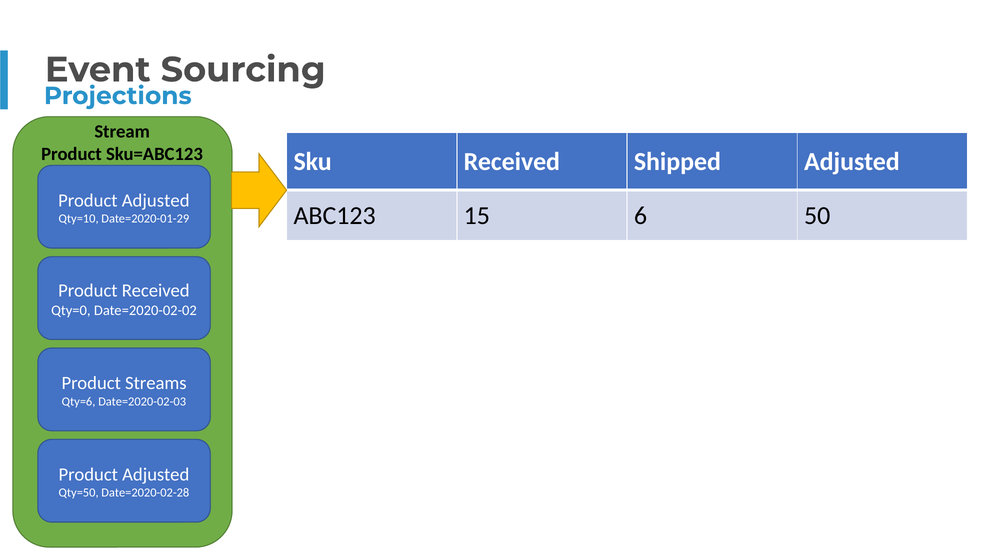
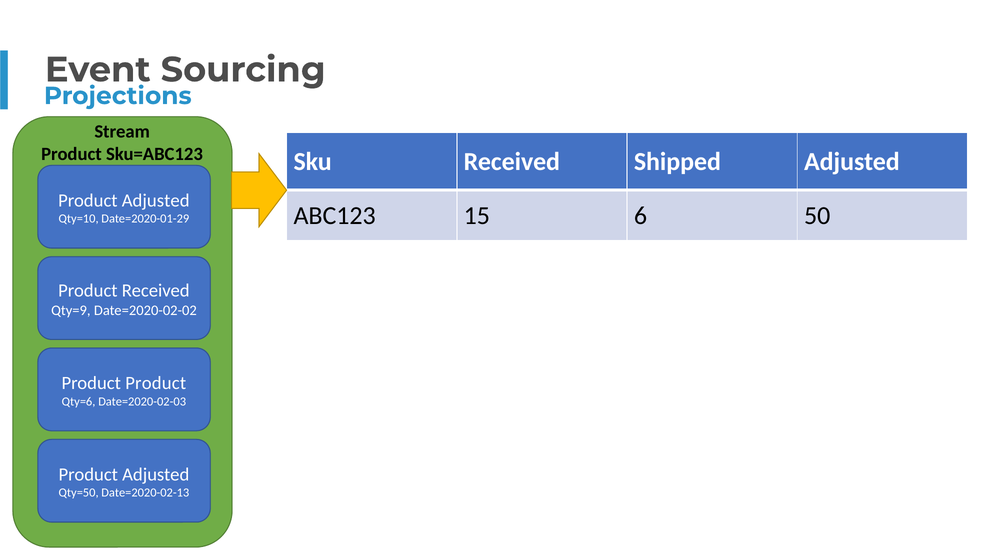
Qty=0: Qty=0 -> Qty=9 (71, 310)
Product Streams: Streams -> Product (156, 383)
Date=2020-02-28: Date=2020-02-28 -> Date=2020-02-13 (145, 493)
